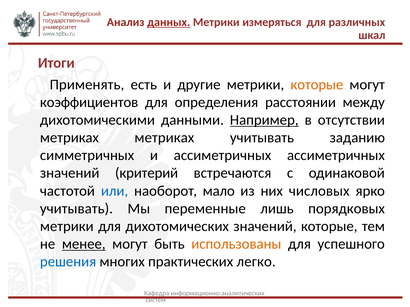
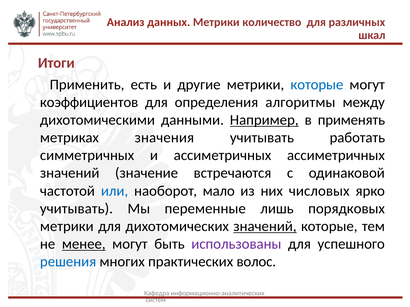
данных underline: present -> none (169, 22)
измеряться: измеряться -> количество (272, 22)
Применять: Применять -> Применить (87, 85)
которые colour: orange -> blue (317, 85)
расстоянии: расстоянии -> алгоритмы (300, 102)
отсутствии: отсутствии -> применять (351, 120)
метриках метриках: метриках -> значения (164, 138)
заданию: заданию -> работать (357, 138)
критерий: критерий -> значение (147, 173)
значений underline: none -> present (265, 227)
использованы colour: orange -> purple (236, 244)
легко: легко -> волос (256, 262)
